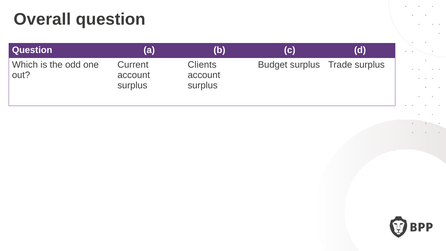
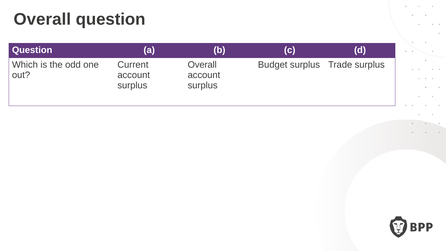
Clients: Clients -> Overall (202, 65)
